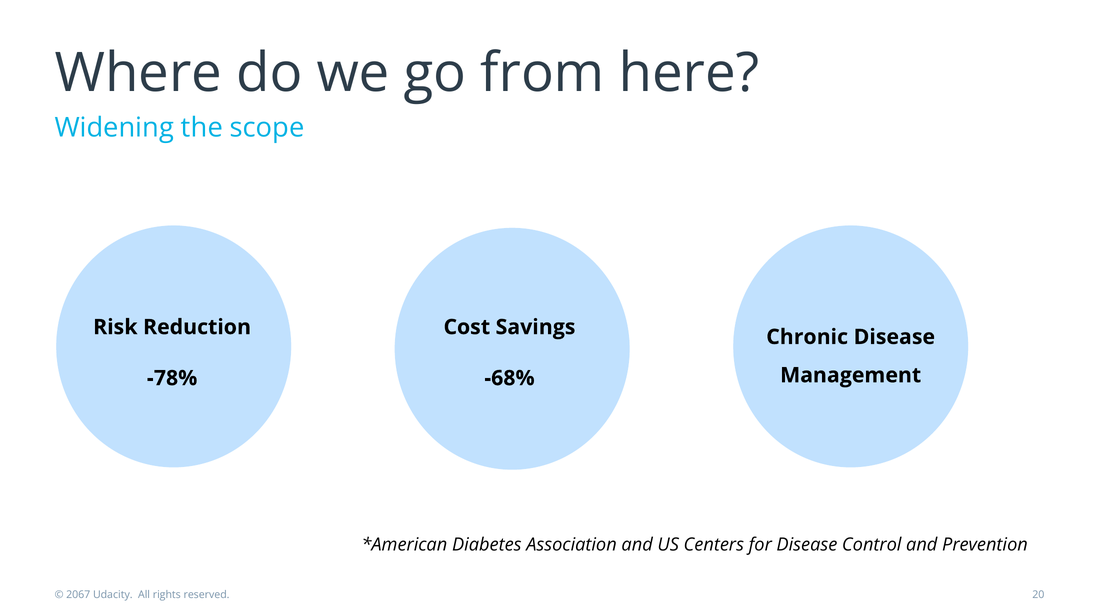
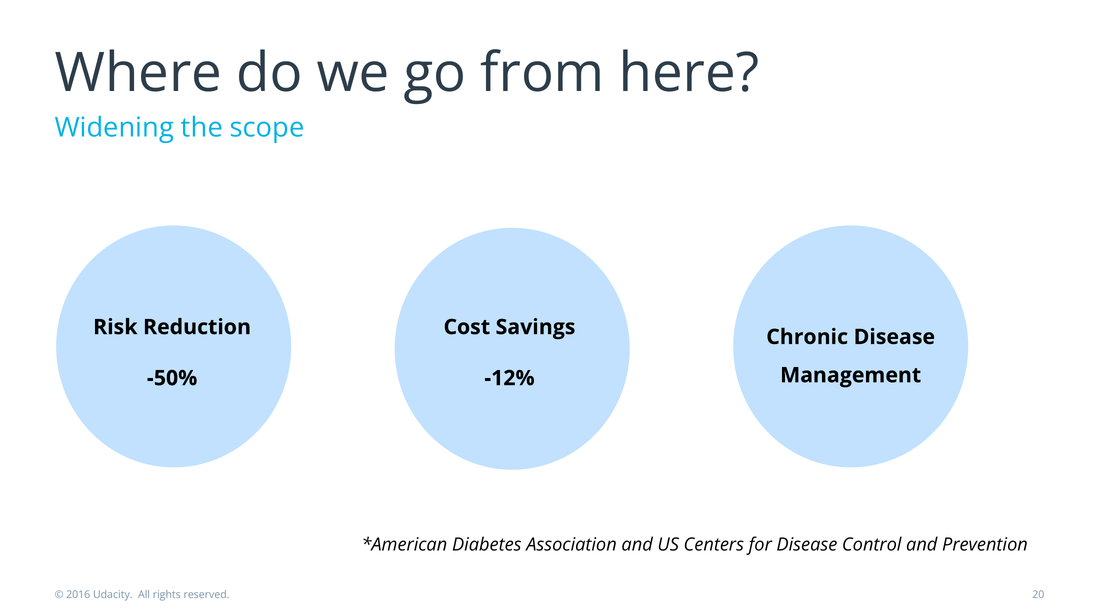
-78%: -78% -> -50% (172, 378)
-68%: -68% -> -12% (509, 378)
2067: 2067 -> 2016 (78, 595)
